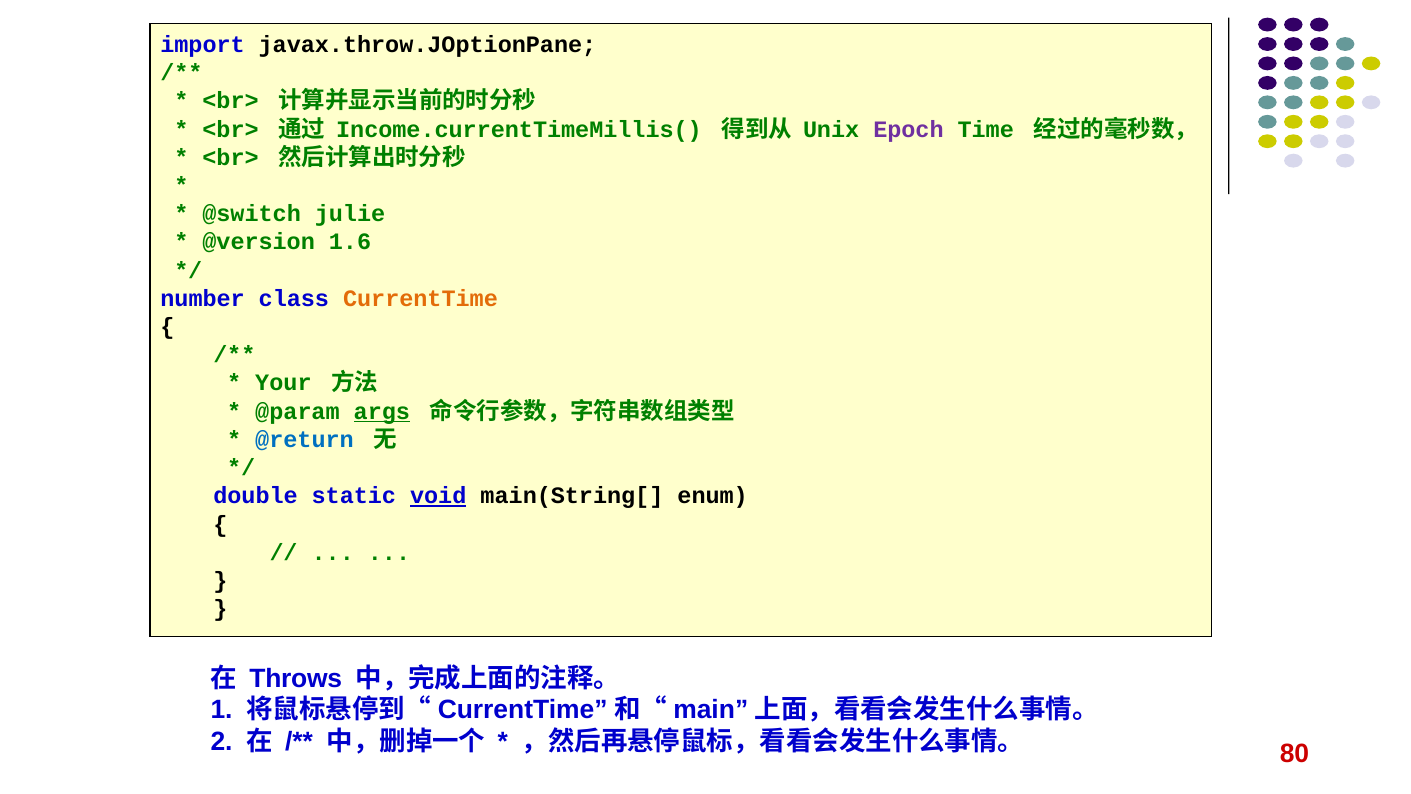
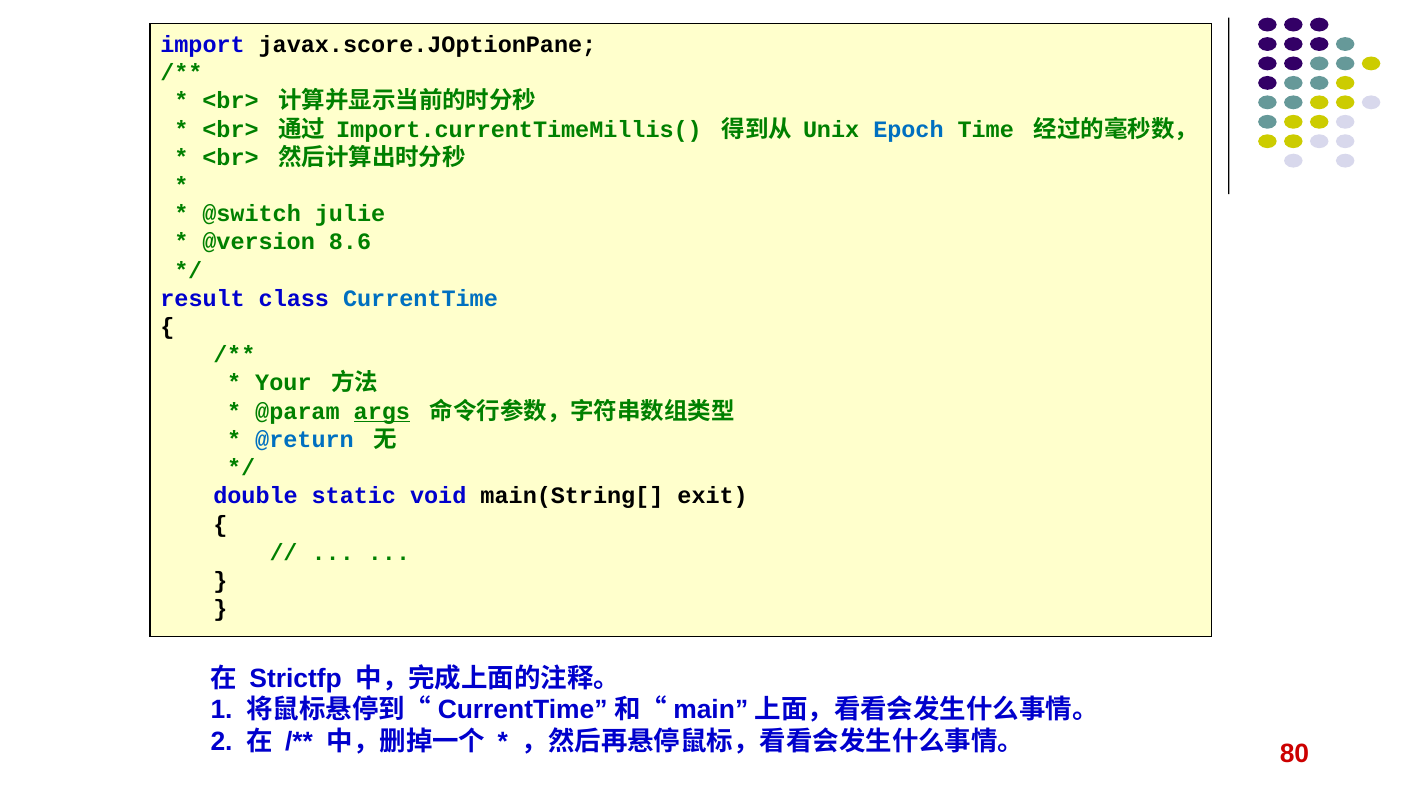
javax.throw.JOptionPane: javax.throw.JOptionPane -> javax.score.JOptionPane (427, 45)
Income.currentTimeMillis(: Income.currentTimeMillis( -> Import.currentTimeMillis( (519, 129)
Epoch colour: purple -> blue (908, 129)
1.6: 1.6 -> 8.6 (350, 242)
number: number -> result (203, 298)
CurrentTime colour: orange -> blue (420, 298)
void underline: present -> none (438, 496)
enum: enum -> exit (713, 496)
Throws: Throws -> Strictfp (296, 678)
